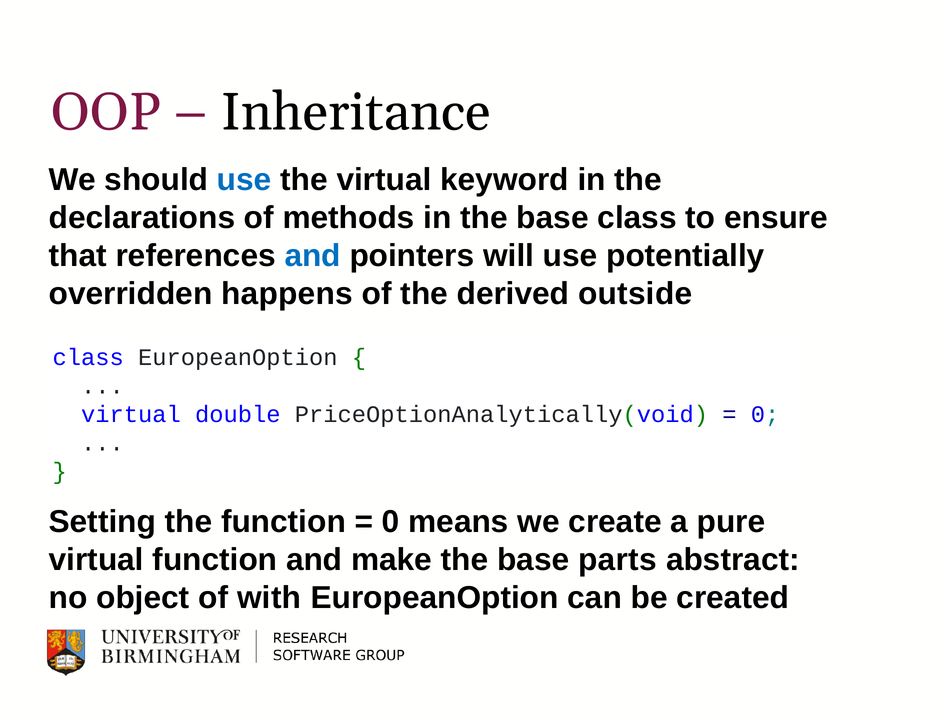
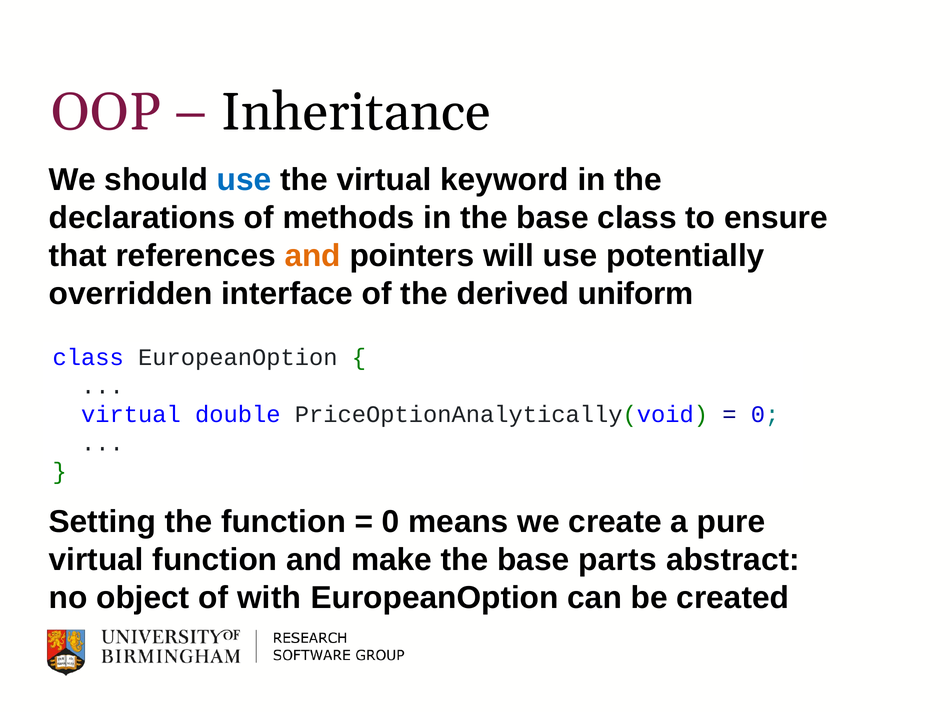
and colour: blue -> orange (313, 256)
happens: happens -> interface (287, 294)
outside: outside -> uniform (635, 294)
